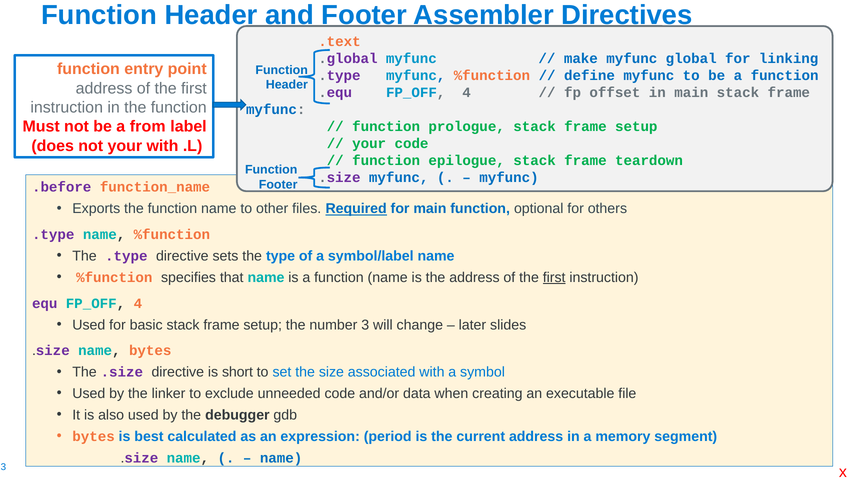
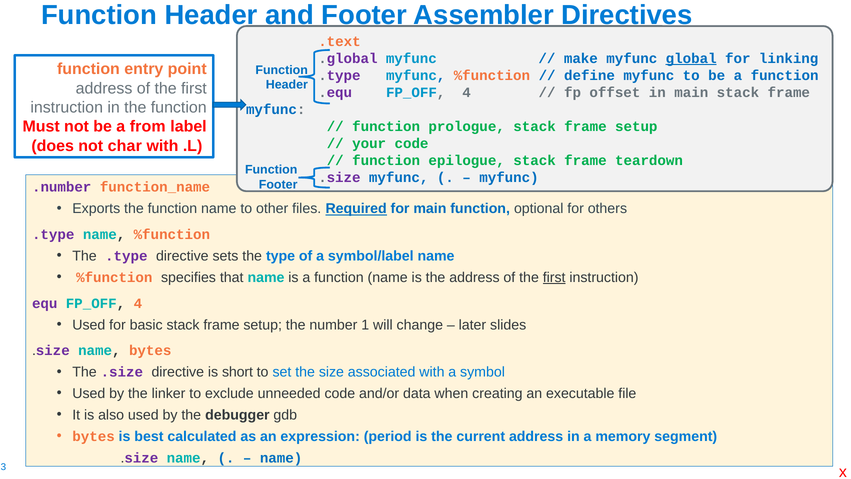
global underline: none -> present (691, 58)
not your: your -> char (125, 146)
.before: .before -> .number (62, 187)
3: 3 -> 1 (365, 325)
